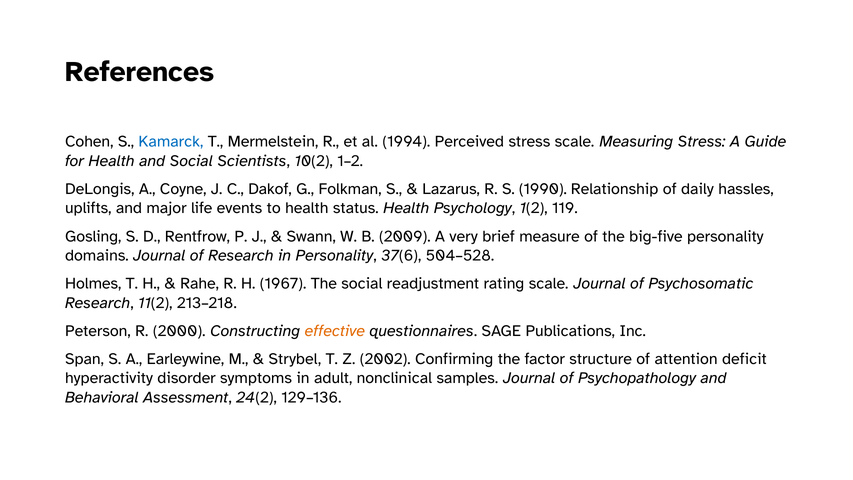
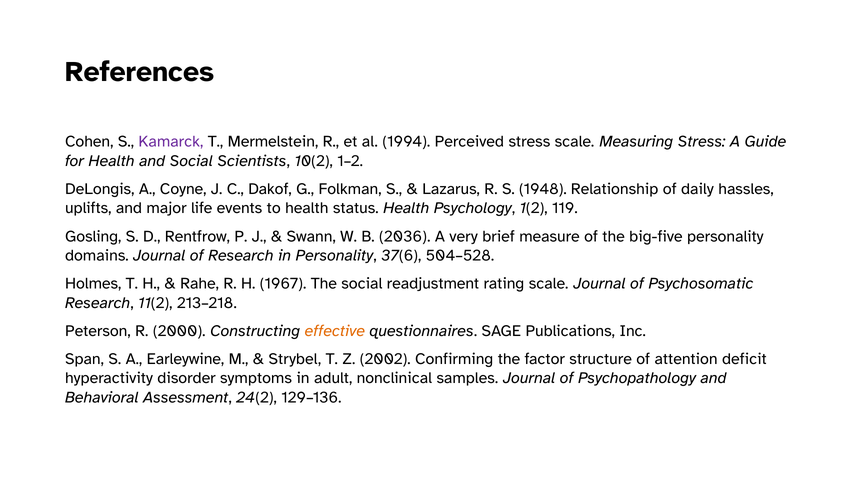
Kamarck colour: blue -> purple (171, 142)
1990: 1990 -> 1948 (543, 189)
2009: 2009 -> 2036 (405, 236)
